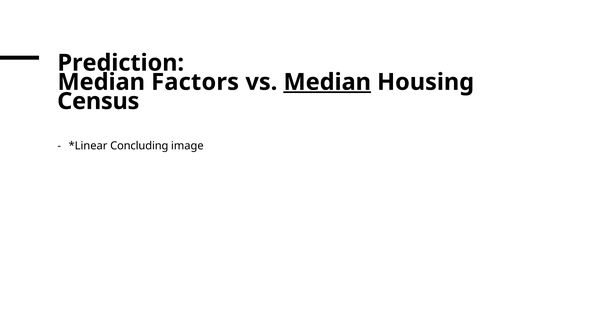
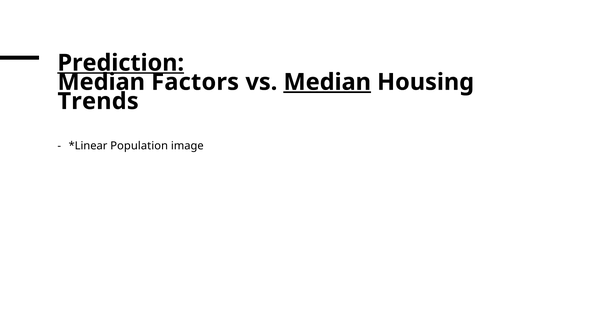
Prediction underline: none -> present (121, 63)
Census: Census -> Trends (98, 101)
Concluding: Concluding -> Population (139, 146)
